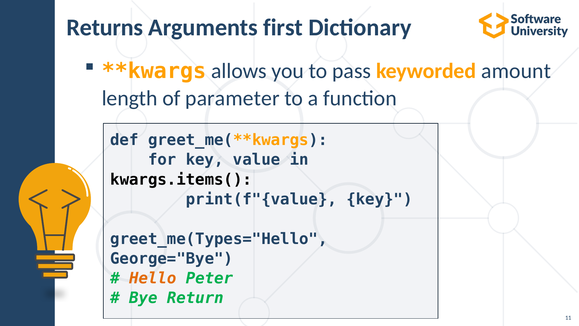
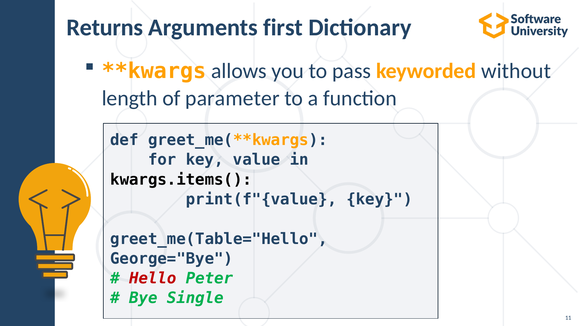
amount: amount -> without (516, 71)
greet_me(Types="Hello: greet_me(Types="Hello -> greet_me(Table="Hello (219, 239)
Hello colour: orange -> red (153, 278)
Return: Return -> Single (195, 298)
